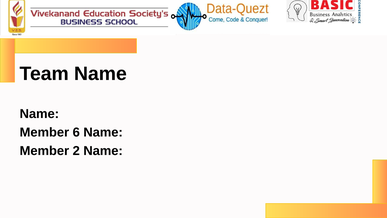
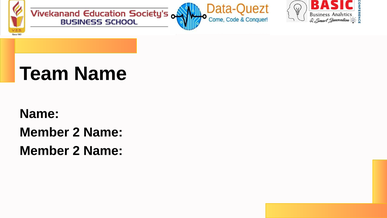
6: 6 -> 2 (76, 132)
